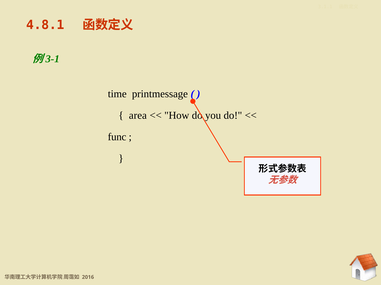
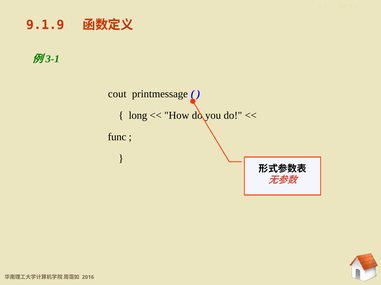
4.8.1: 4.8.1 -> 9.1.9 (45, 25)
time: time -> cout (117, 94)
area: area -> long (138, 116)
